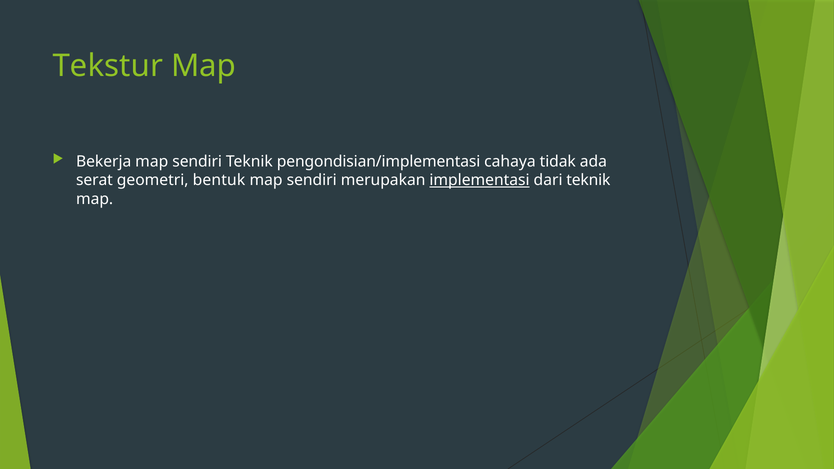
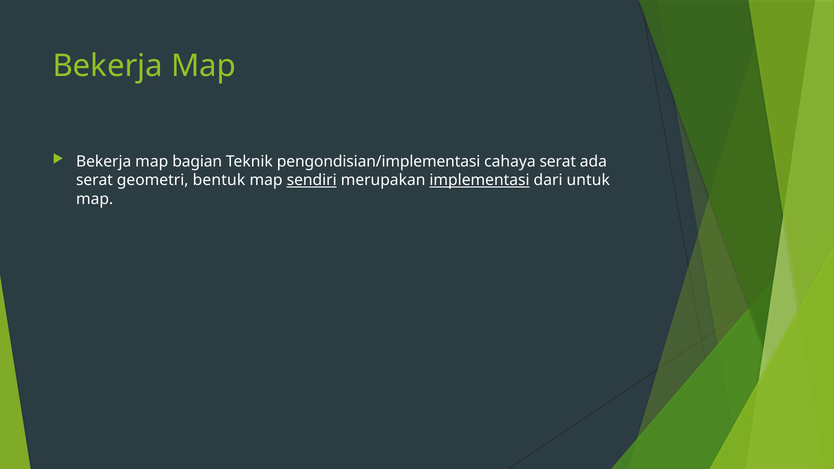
Tekstur: Tekstur -> Bekerja (108, 66)
sendiri: sendiri -> bagian (197, 161)
cahaya tidak: tidak -> serat (558, 161)
sendiri underline: none -> present (312, 180)
dari teknik: teknik -> untuk (588, 180)
